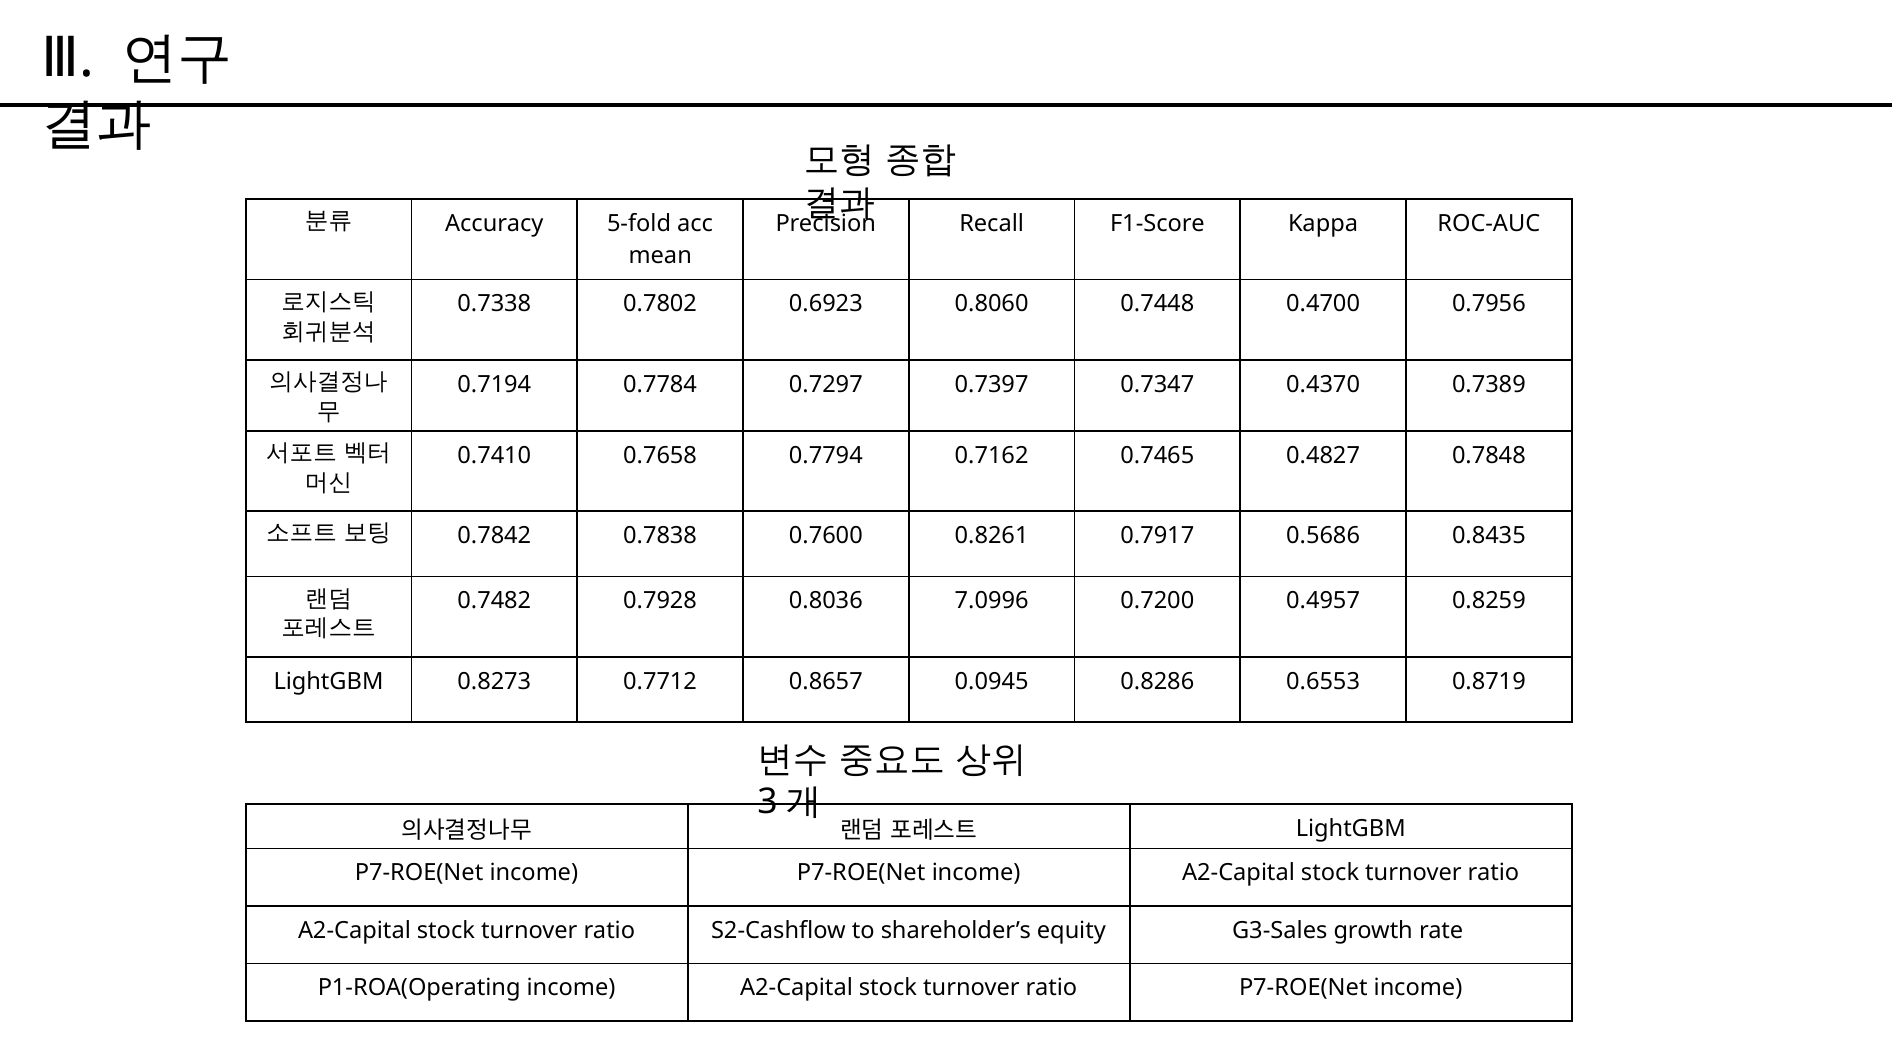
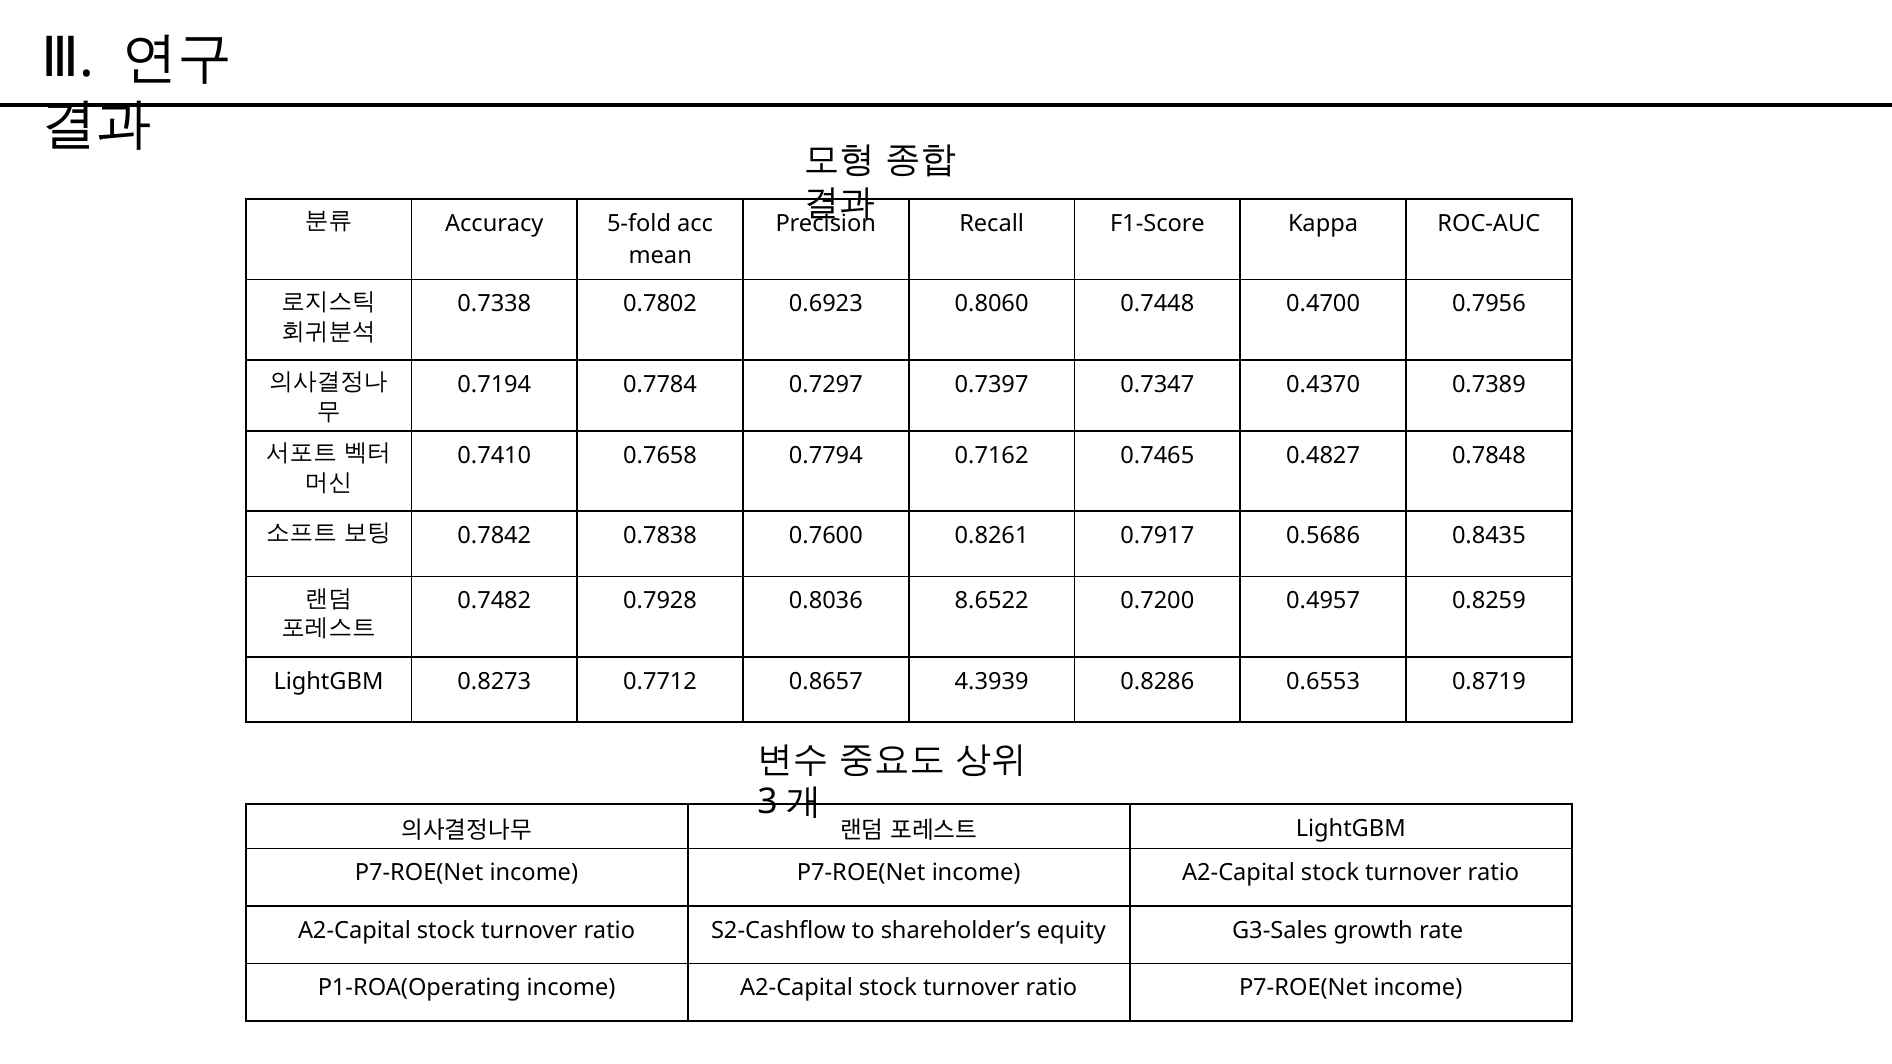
7.0996: 7.0996 -> 8.6522 (992, 601)
0.0945: 0.0945 -> 4.3939 (992, 681)
